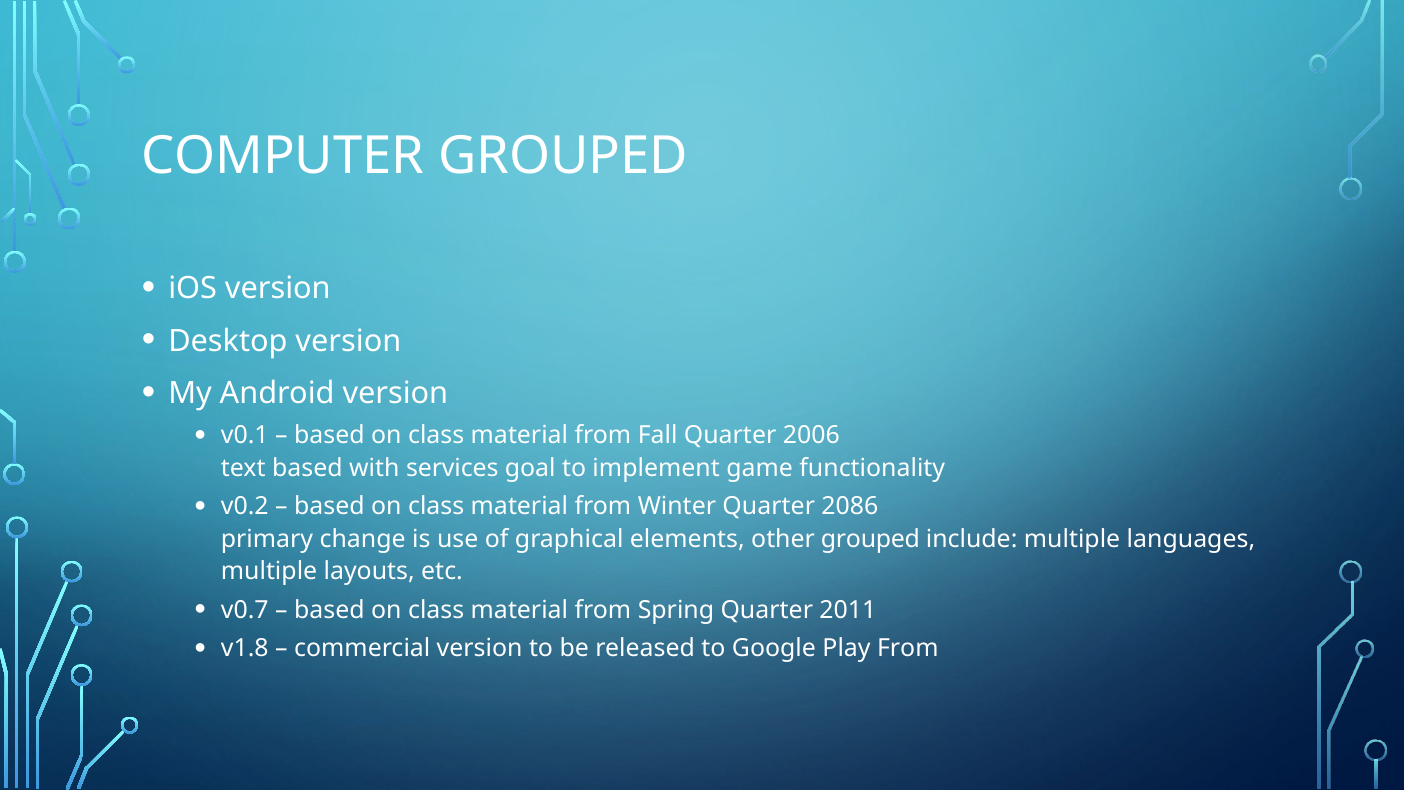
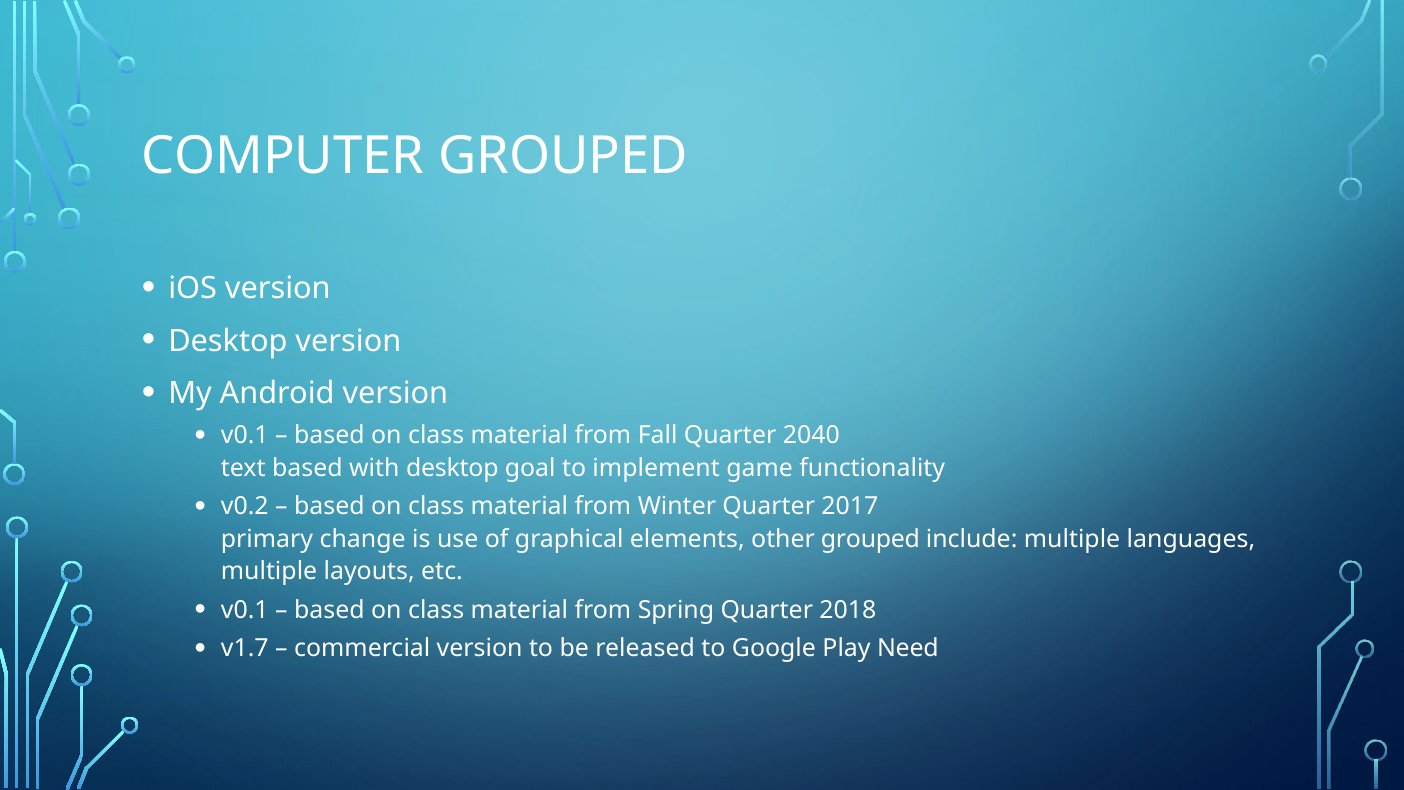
2006: 2006 -> 2040 (811, 436)
with services: services -> desktop (452, 468)
2086: 2086 -> 2017 (850, 507)
v0.7: v0.7 -> v0.1 (245, 610)
2011: 2011 -> 2018 (848, 610)
v1.8: v1.8 -> v1.7 (245, 649)
Play From: From -> Need (908, 649)
